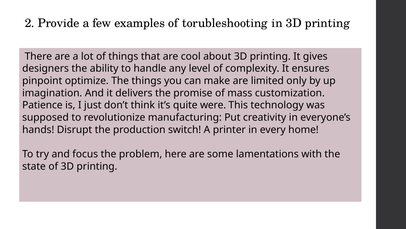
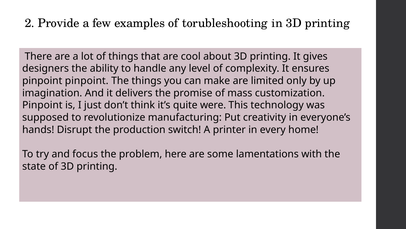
pinpoint optimize: optimize -> pinpoint (87, 81)
Patience: Patience -> Pinpoint (42, 105)
